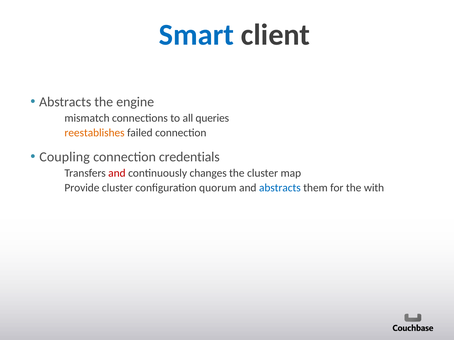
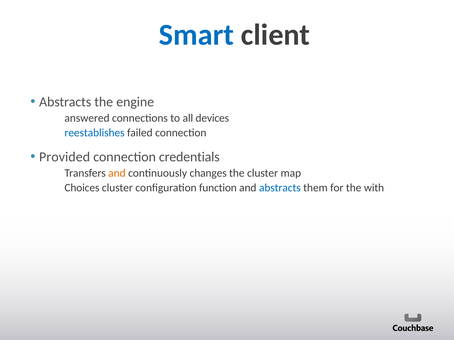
mismatch: mismatch -> answered (87, 118)
queries: queries -> devices (212, 118)
reestablishes colour: orange -> blue (95, 133)
Coupling: Coupling -> Provided (65, 157)
and colour: red -> orange (117, 173)
Provide: Provide -> Choices (82, 188)
quorum: quorum -> function (218, 188)
